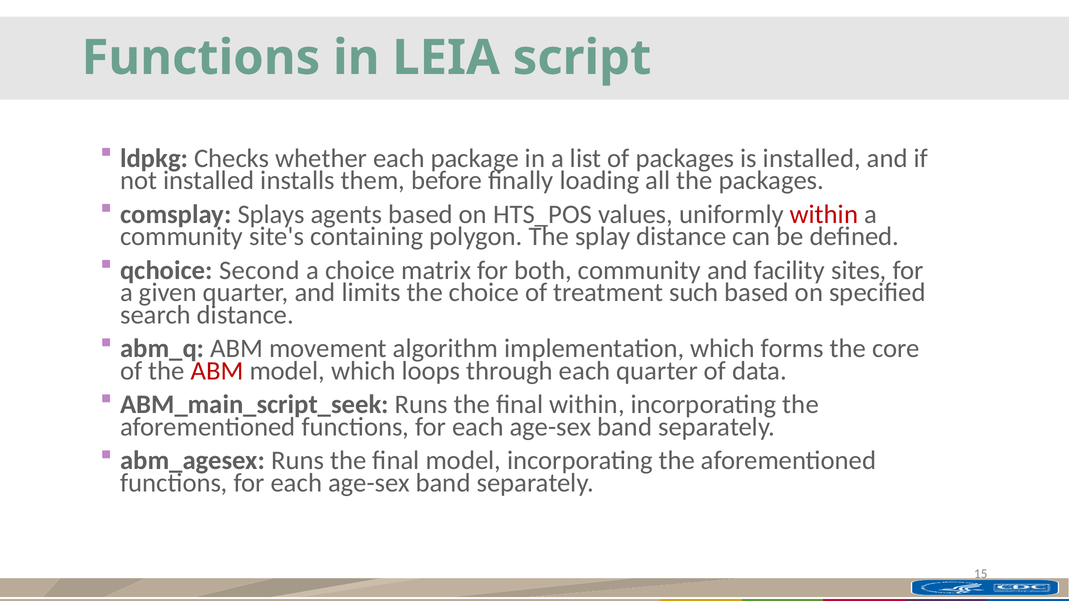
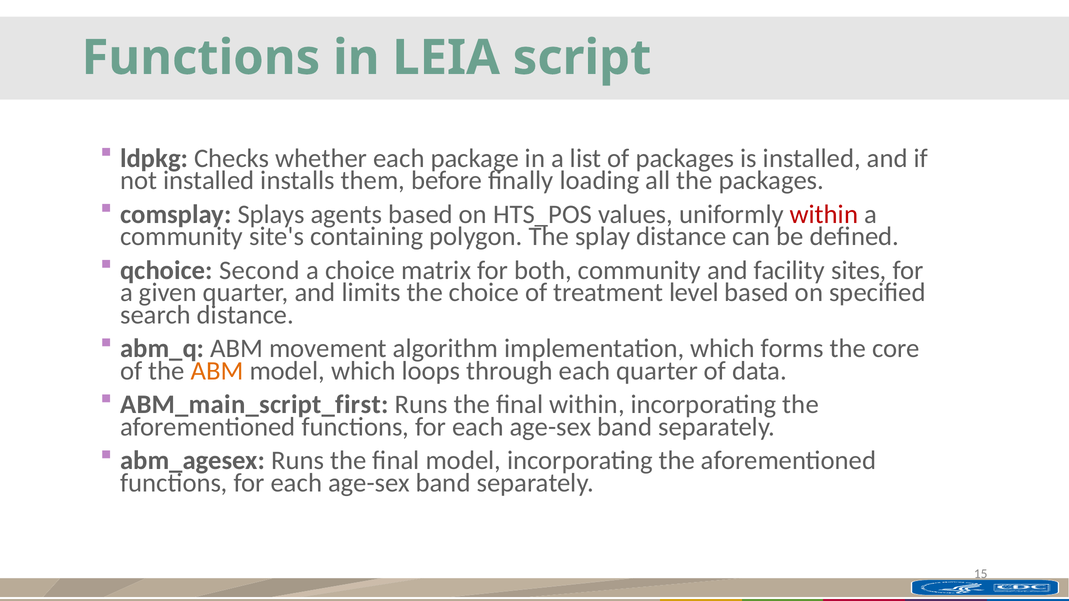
such: such -> level (694, 293)
ABM colour: red -> orange (217, 371)
ABM_main_script_seek: ABM_main_script_seek -> ABM_main_script_first (254, 405)
